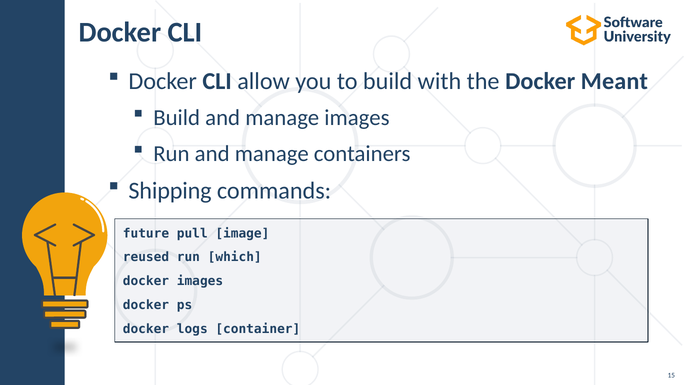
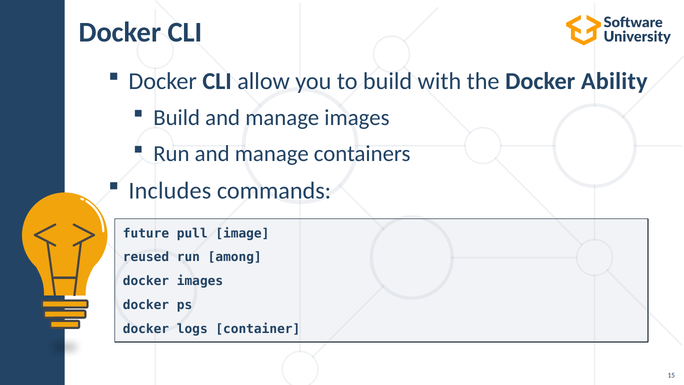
Meant: Meant -> Ability (614, 81)
Shipping: Shipping -> Includes (170, 191)
which: which -> among (235, 257)
